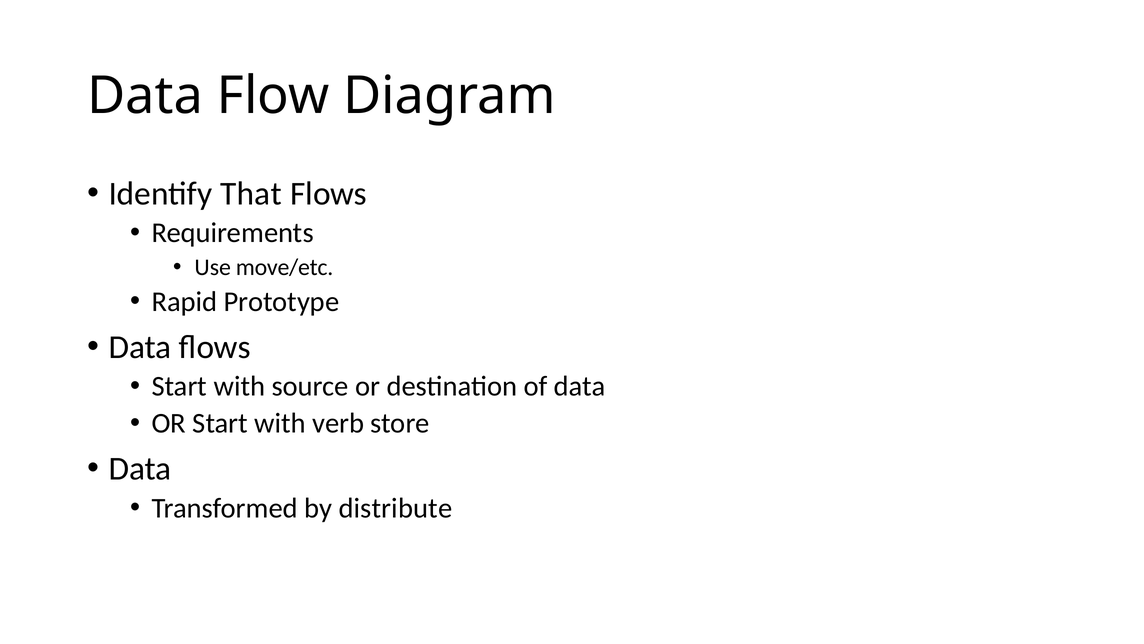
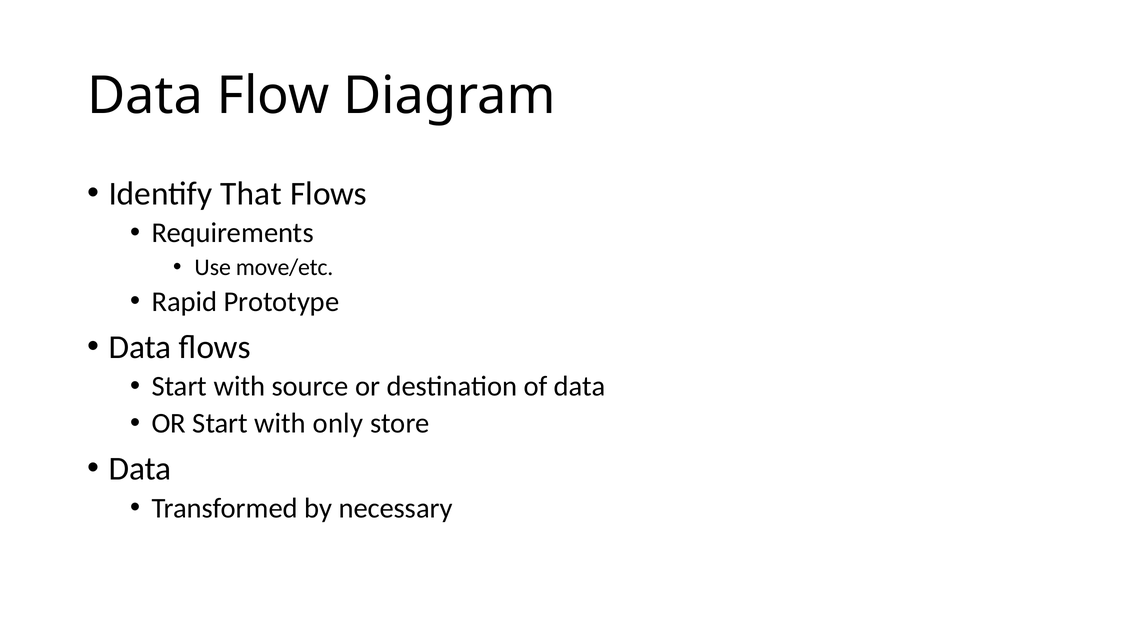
verb: verb -> only (338, 423)
distribute: distribute -> necessary (396, 508)
